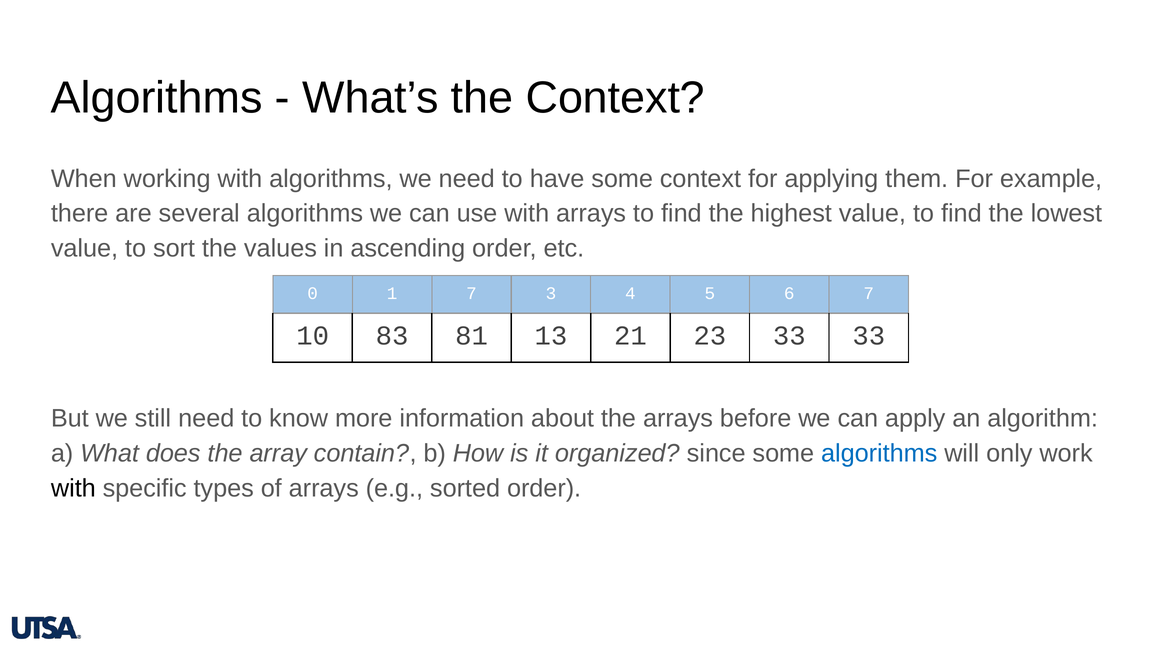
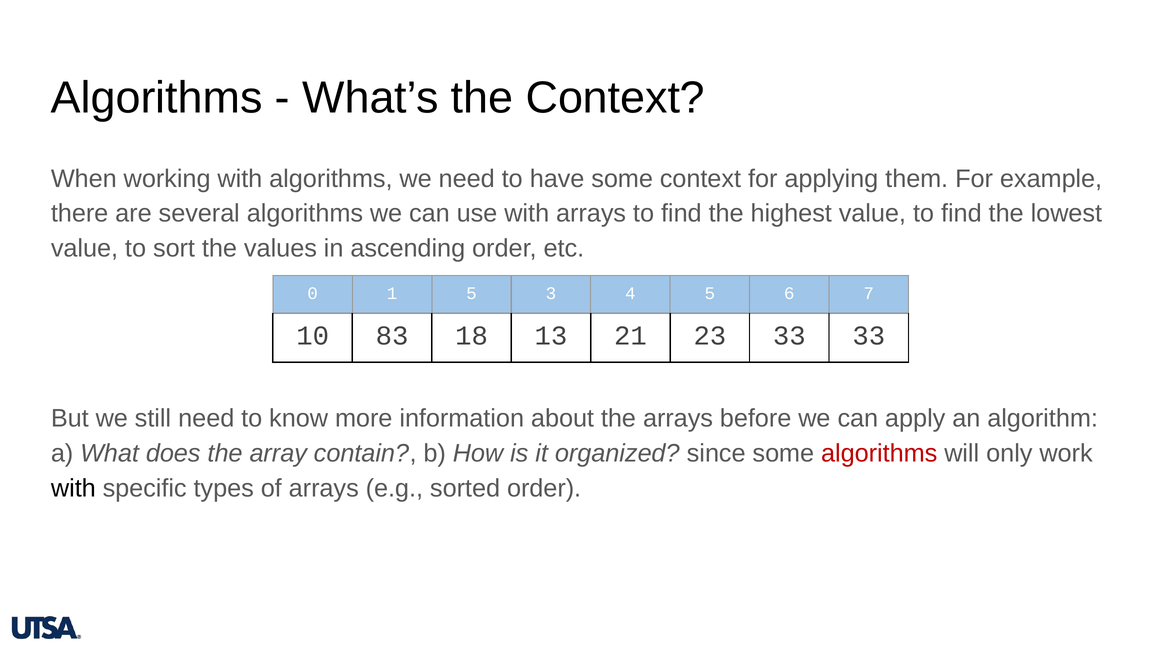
1 7: 7 -> 5 (472, 293)
81: 81 -> 18 (472, 335)
algorithms colour: blue -> red (879, 453)
